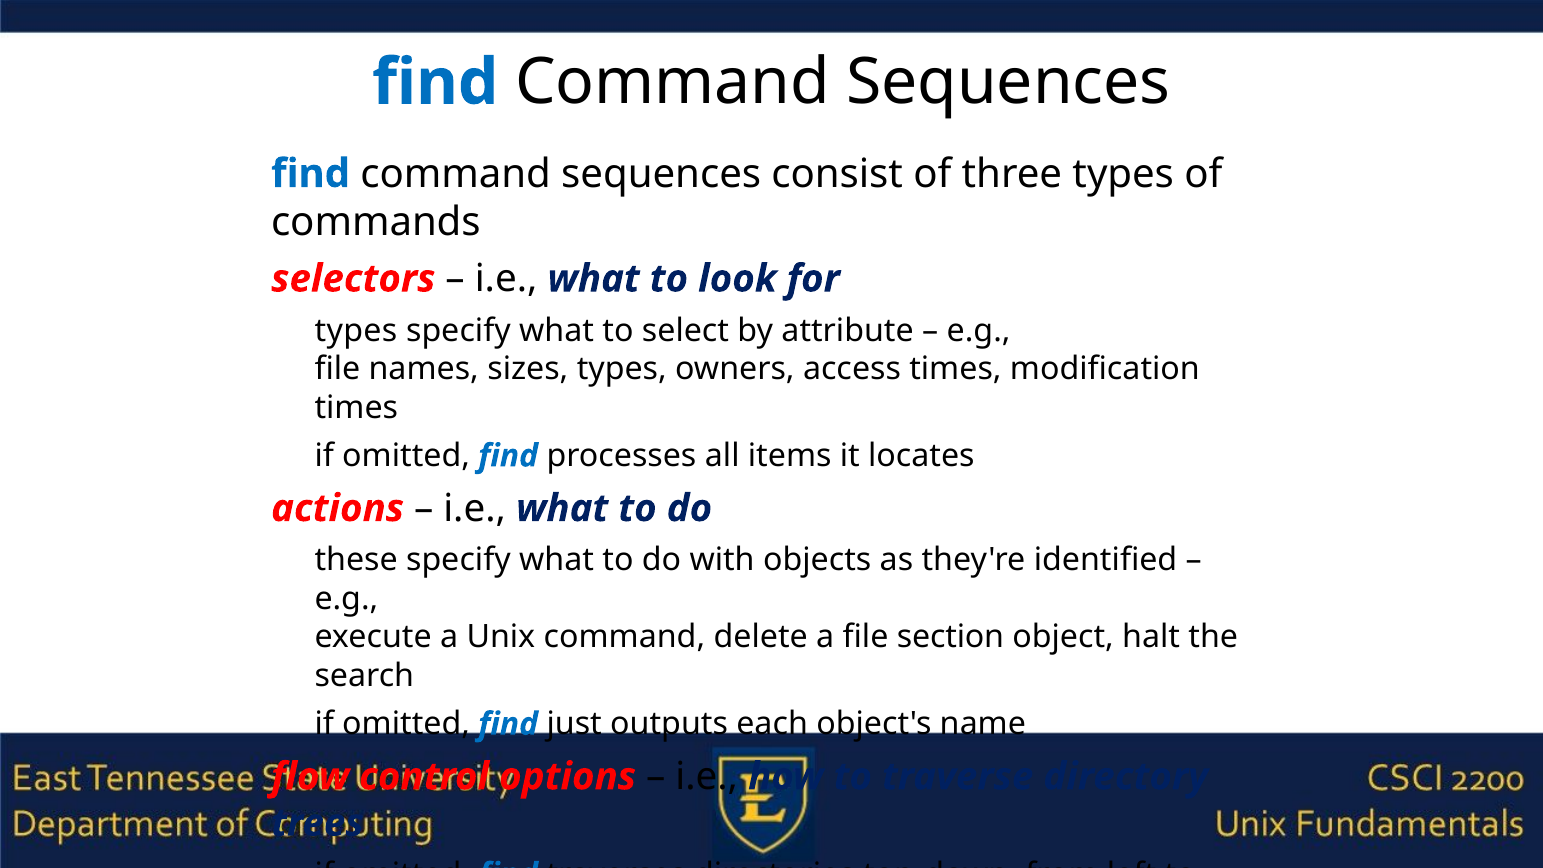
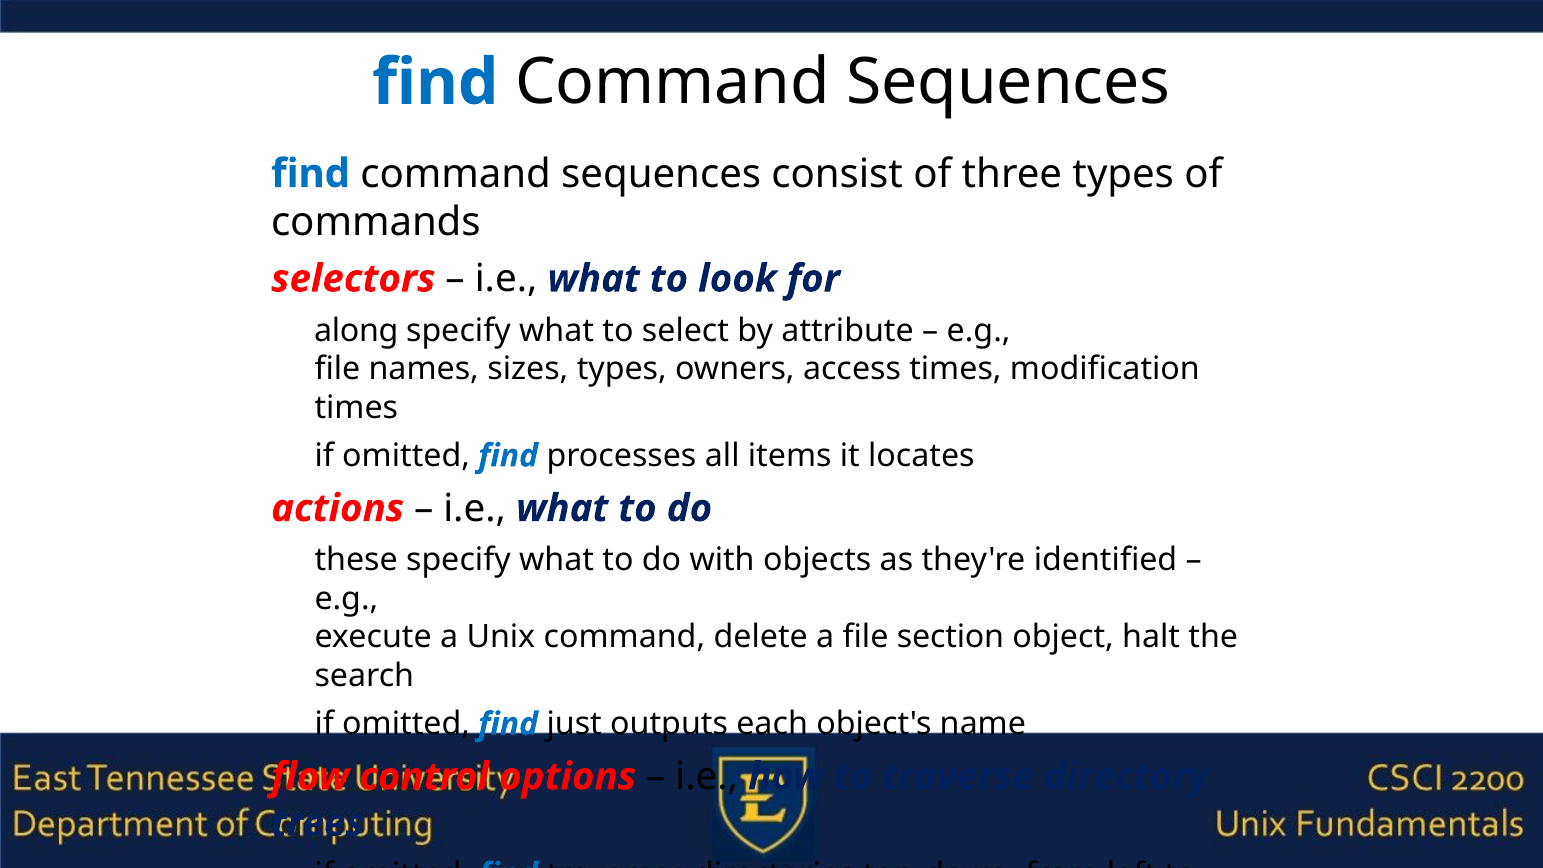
types: types -> along (356, 330)
